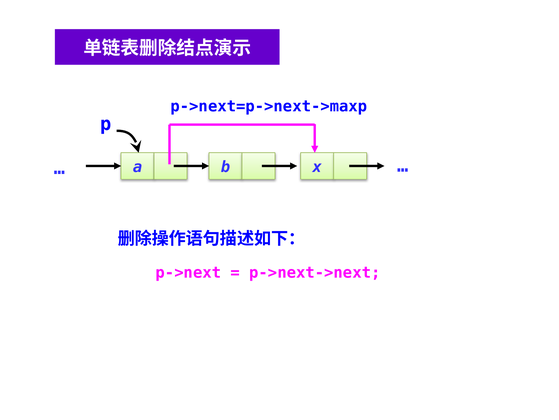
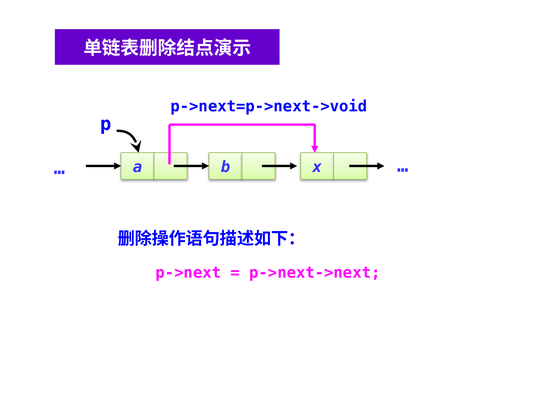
p->next=p->next->maxp: p->next=p->next->maxp -> p->next=p->next->void (269, 106)
